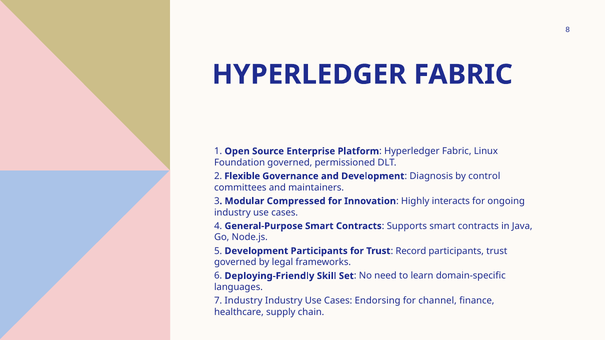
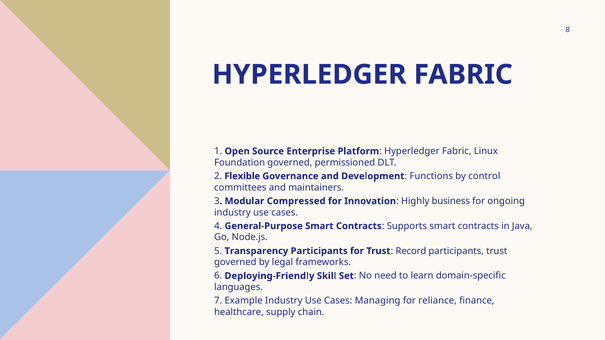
Diagnosis: Diagnosis -> Functions (431, 176)
interacts: interacts -> business (451, 201)
5 Development: Development -> Transparency (256, 251)
7 Industry: Industry -> Example (244, 301)
Endorsing: Endorsing -> Managing (378, 301)
channel: channel -> reliance (438, 301)
